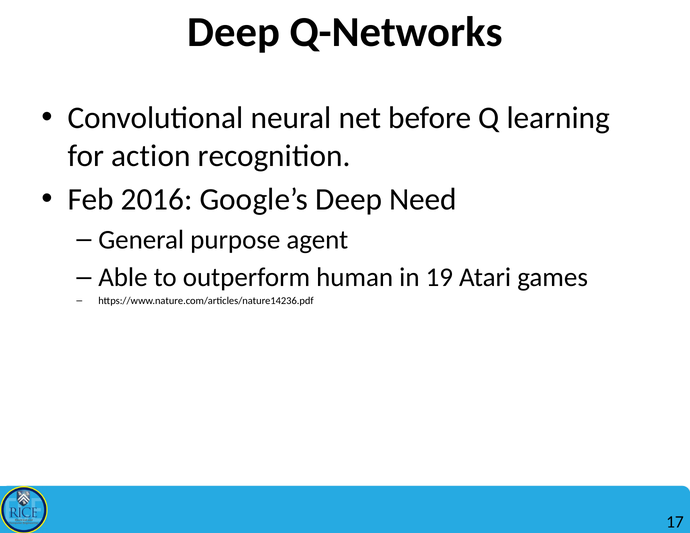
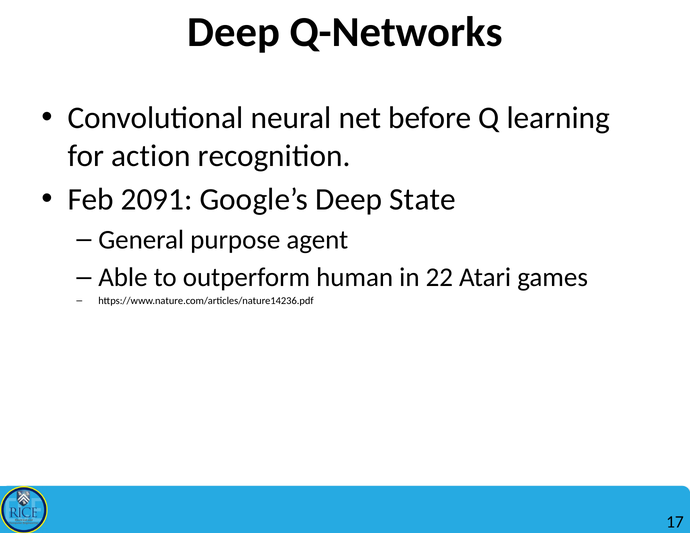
2016: 2016 -> 2091 (157, 200)
Need: Need -> State (423, 200)
19: 19 -> 22 (439, 278)
